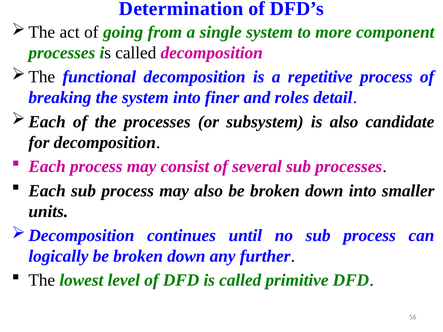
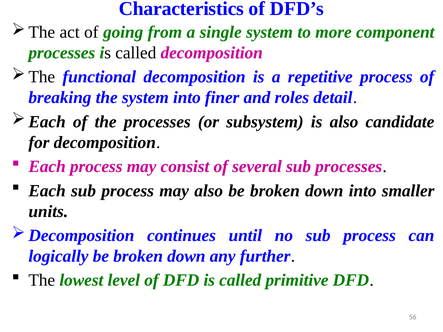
Determination: Determination -> Characteristics (181, 9)
